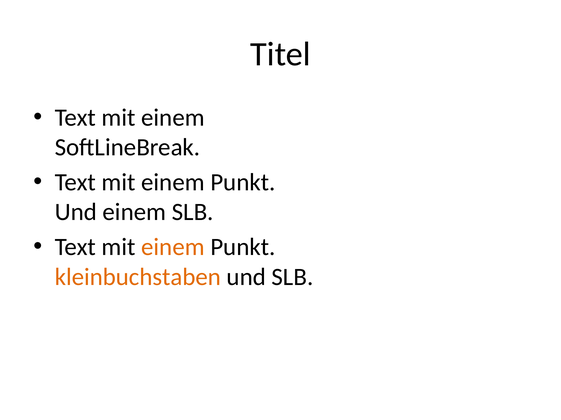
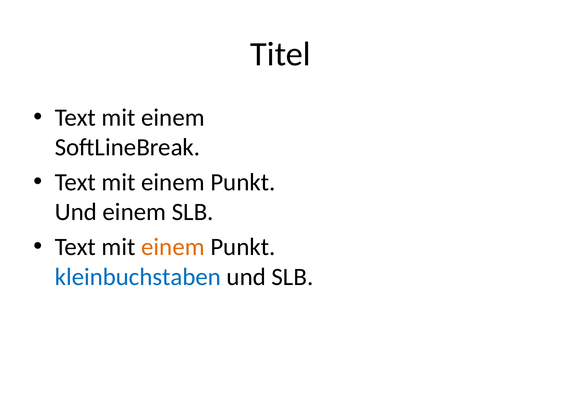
kleinbuchstaben colour: orange -> blue (138, 277)
